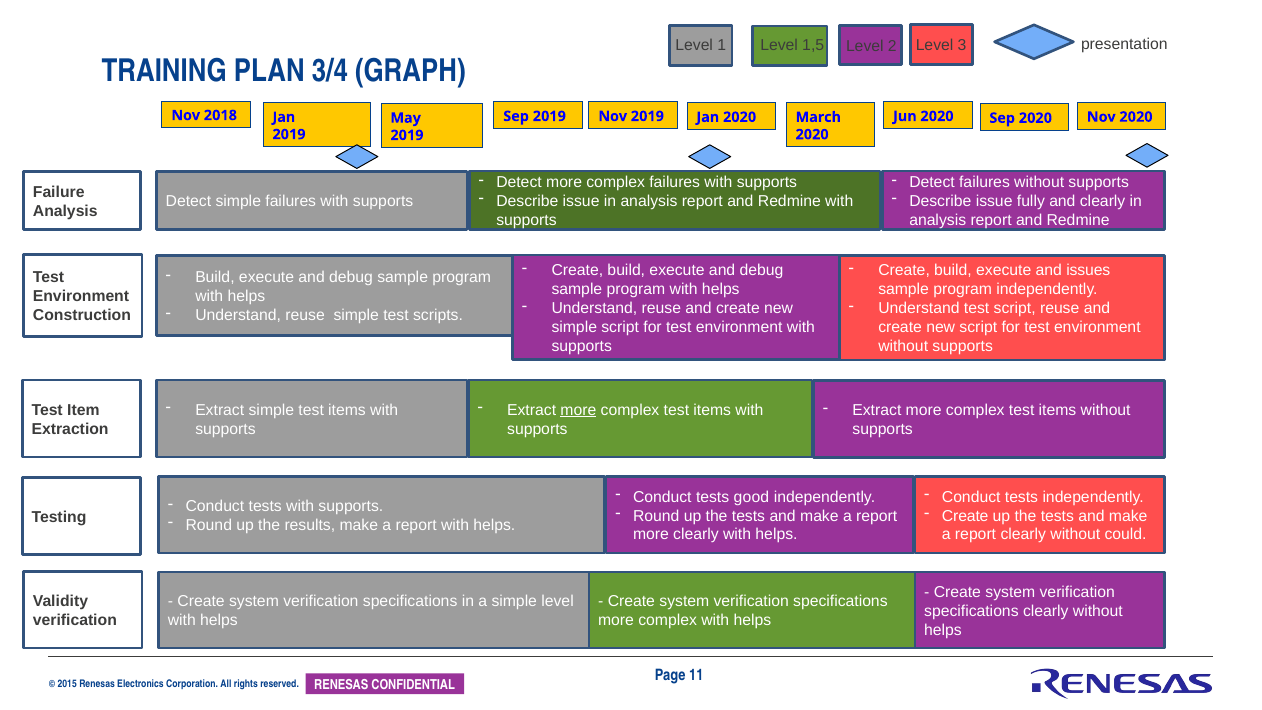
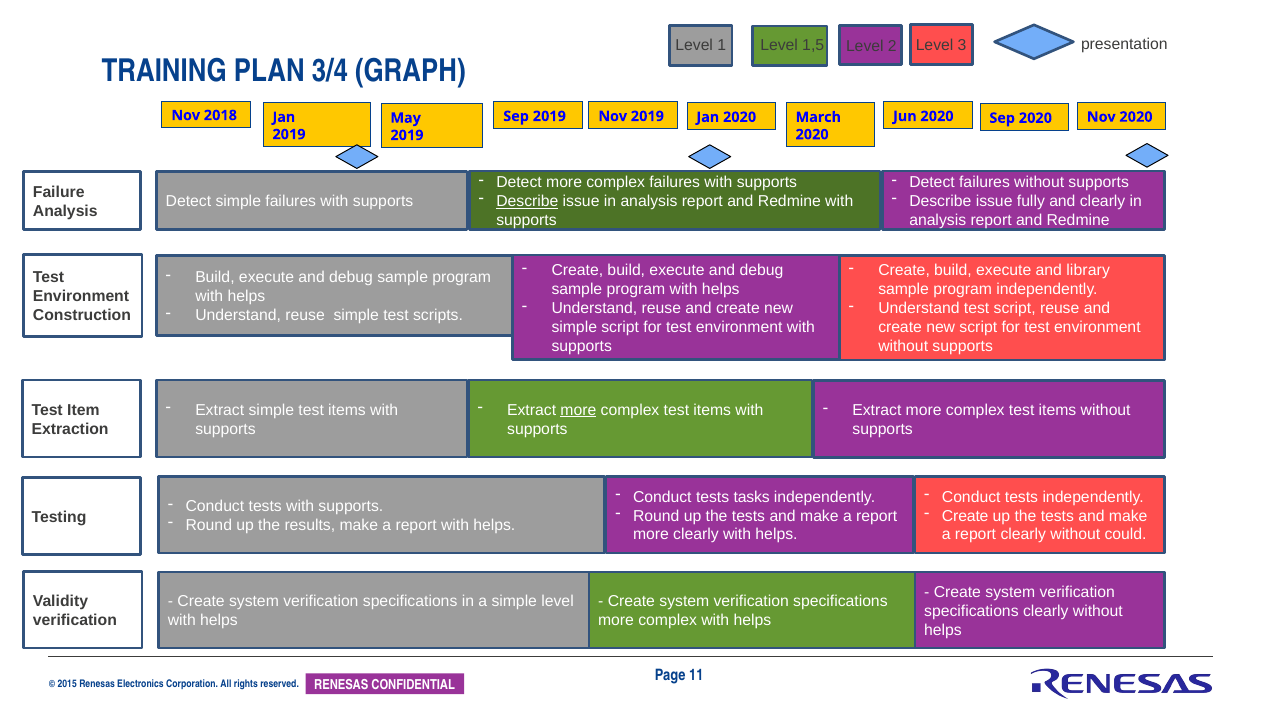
Describe underline: none -> present (527, 201)
issues: issues -> library (1088, 271)
good: good -> tasks (752, 497)
